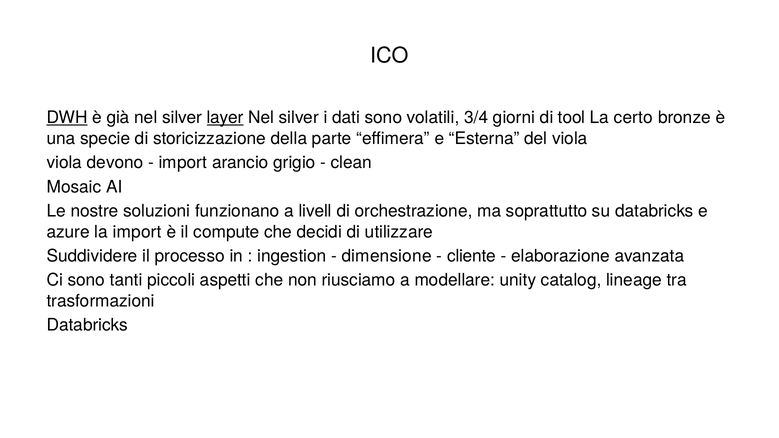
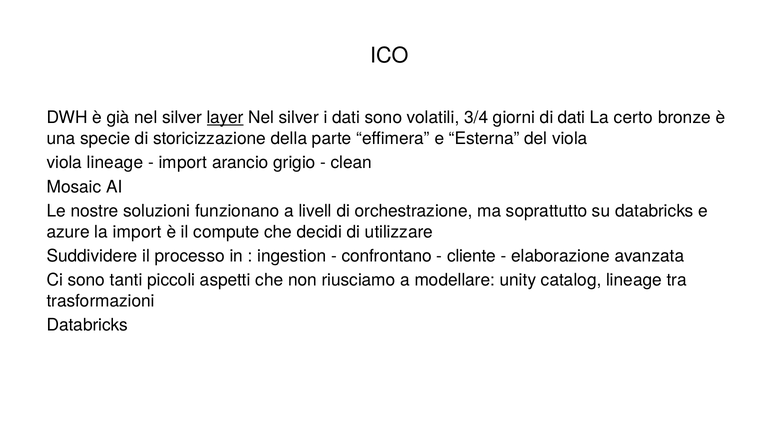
DWH underline: present -> none (67, 118)
di tool: tool -> dati (572, 118)
viola devono: devono -> lineage (115, 163)
dimensione: dimensione -> confrontano (387, 256)
